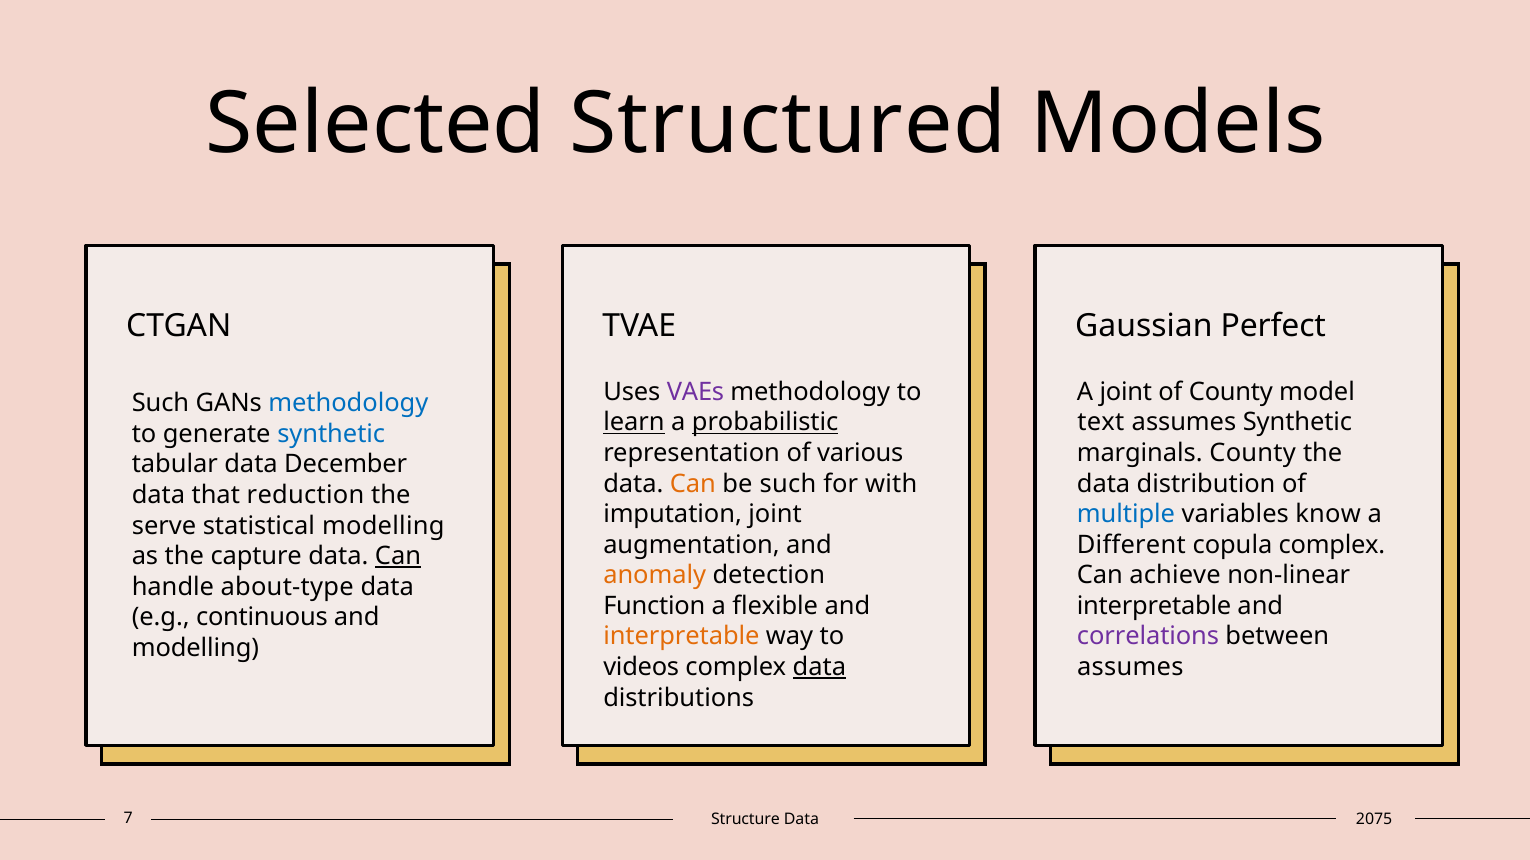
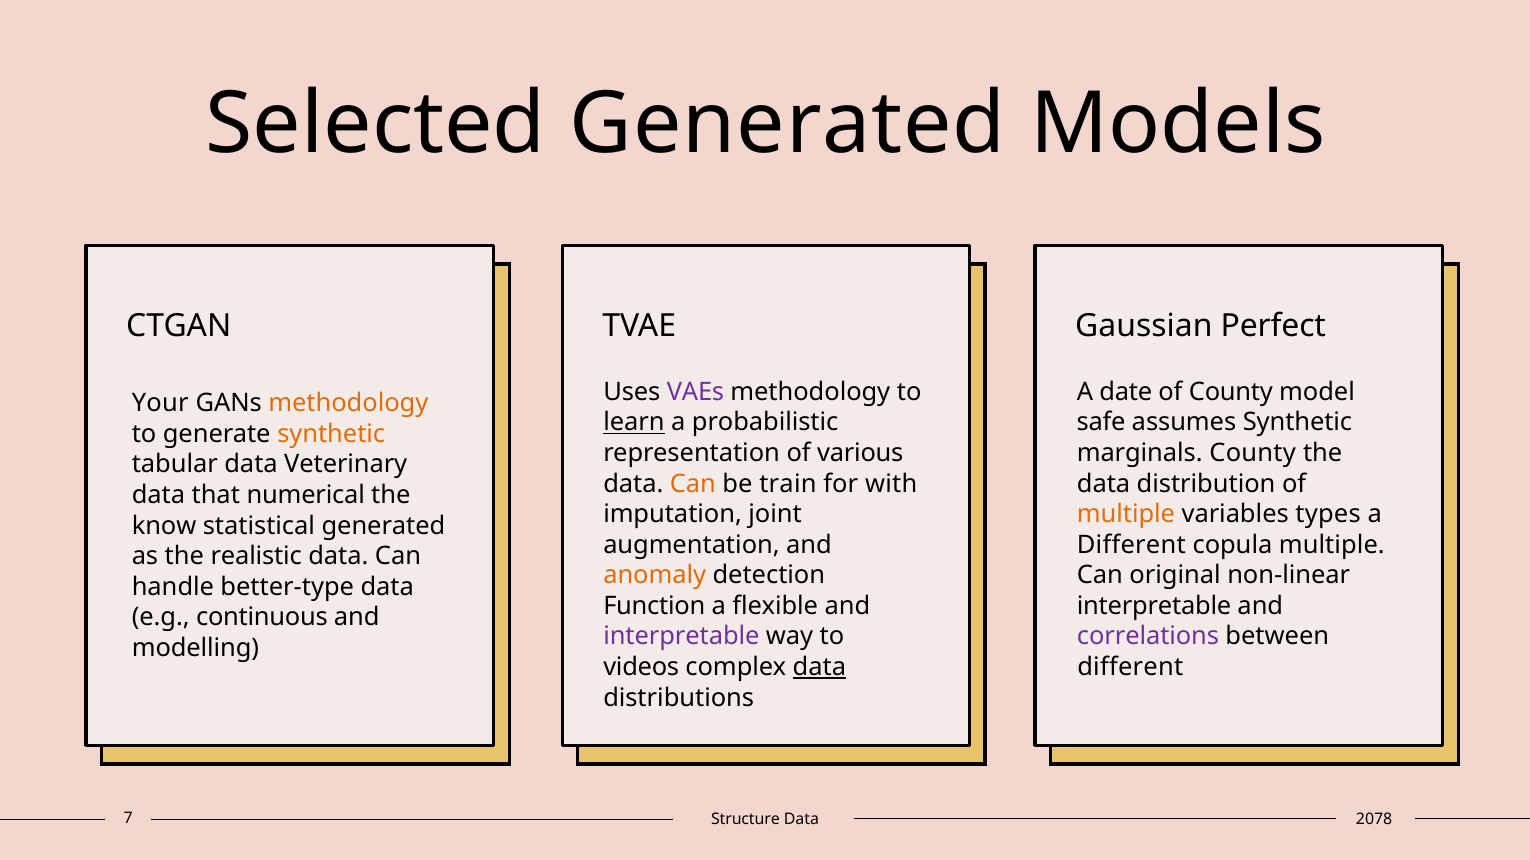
Selected Structured: Structured -> Generated (788, 124)
A joint: joint -> date (1126, 392)
Such: Such -> Your (160, 404)
methodology colour: blue -> orange (348, 404)
probabilistic underline: present -> none (765, 423)
text: text -> safe (1101, 423)
synthetic colour: blue -> orange (331, 434)
December: December -> Veterinary (346, 465)
be such: such -> train (788, 484)
reduction: reduction -> numerical (306, 495)
multiple colour: blue -> orange (1126, 515)
know: know -> types (1328, 515)
serve: serve -> know (164, 526)
statistical modelling: modelling -> generated (383, 526)
copula complex: complex -> multiple (1332, 545)
capture: capture -> realistic (256, 557)
Can underline: present -> none (398, 557)
achieve: achieve -> original (1175, 576)
about-type: about-type -> better-type (287, 587)
interpretable colour: orange -> purple (681, 637)
assumes: assumes -> different (1130, 668)
2075: 2075 -> 2078 (1374, 820)
